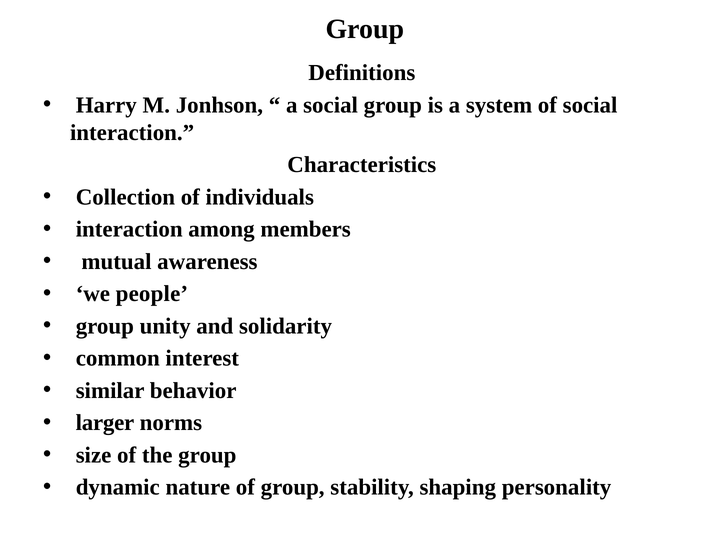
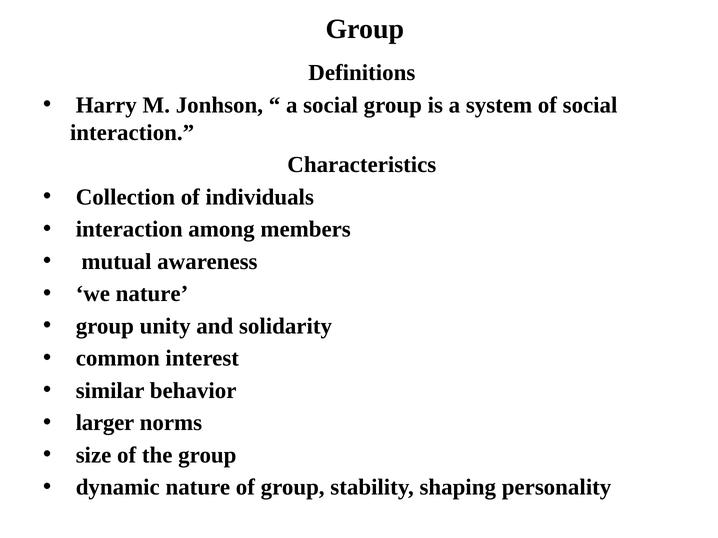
we people: people -> nature (152, 294)
